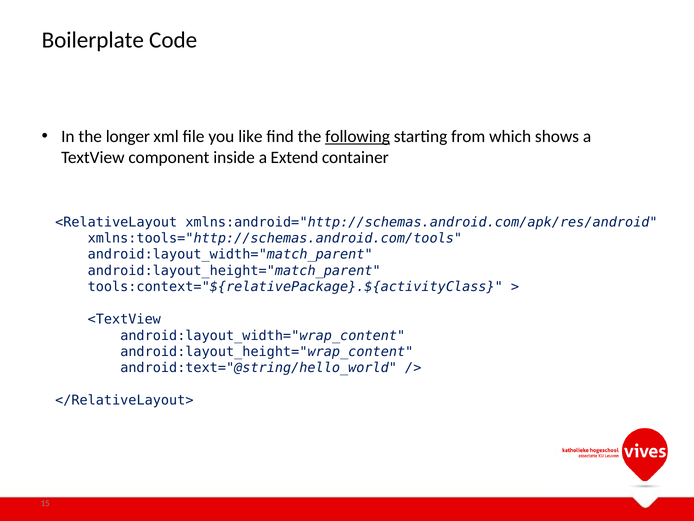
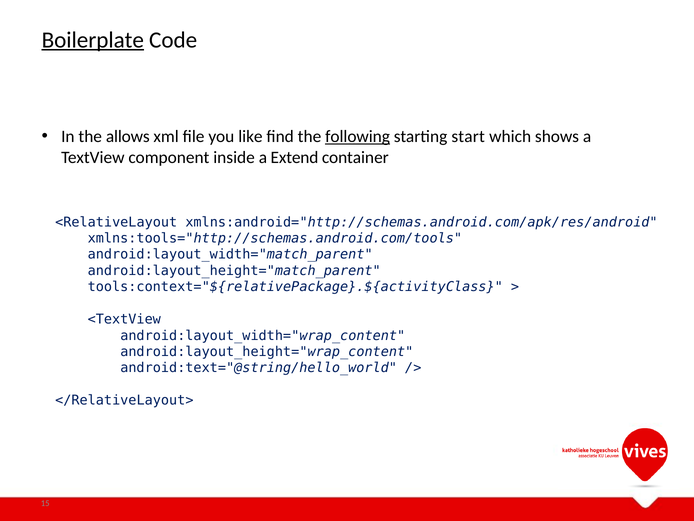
Boilerplate underline: none -> present (93, 40)
longer: longer -> allows (128, 137)
from: from -> start (468, 137)
